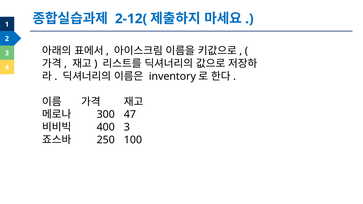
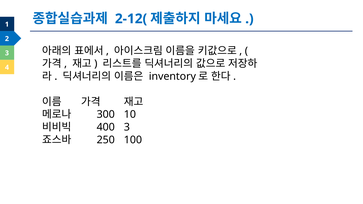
47: 47 -> 10 (130, 115)
